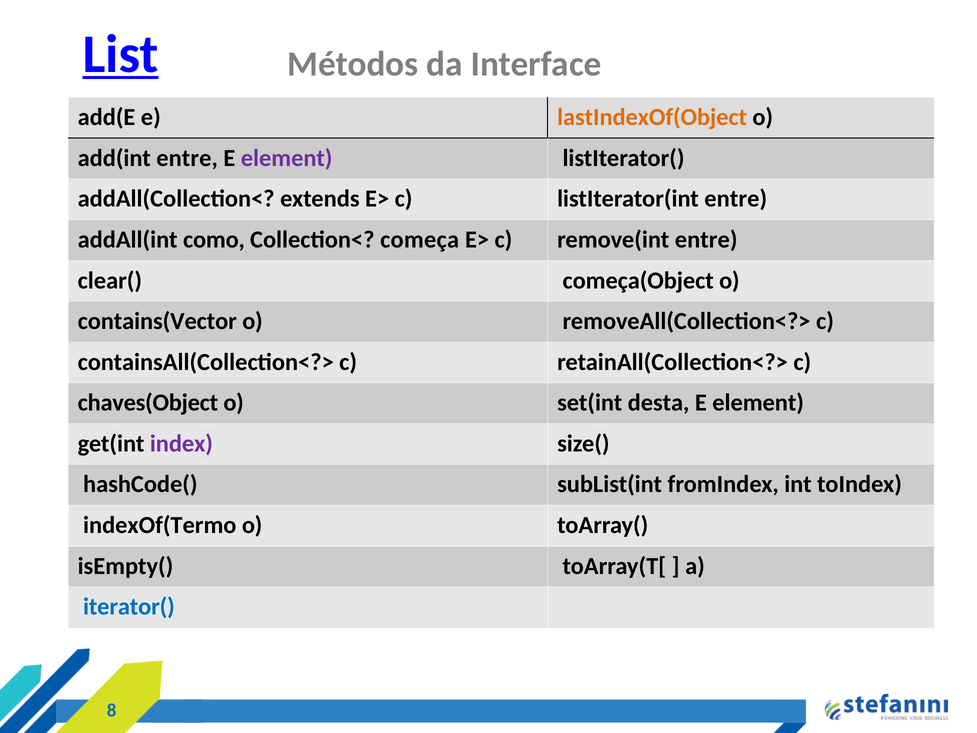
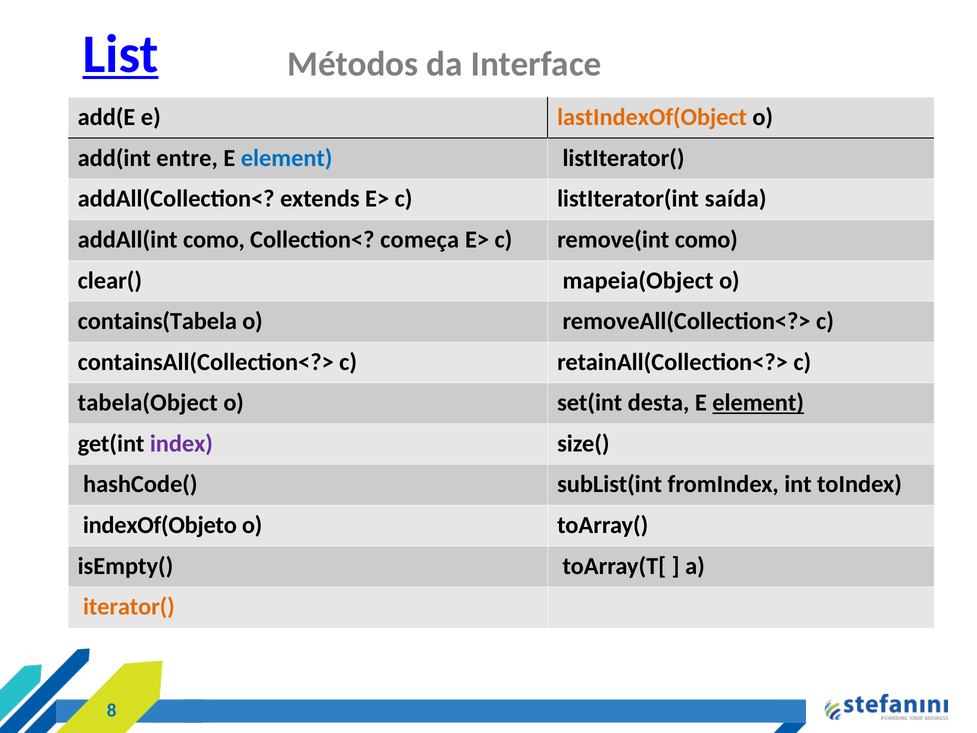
element colour: purple -> blue (287, 158)
listIterator(int entre: entre -> saída (736, 199)
remove(int entre: entre -> como (706, 240)
começa(Object: começa(Object -> mapeia(Object (638, 280)
contains(Vector: contains(Vector -> contains(Tabela (157, 321)
chaves(Object: chaves(Object -> tabela(Object (148, 403)
element underline: none -> present (758, 403)
indexOf(Termo: indexOf(Termo -> indexOf(Objeto (160, 525)
iterator( colour: blue -> orange (129, 607)
